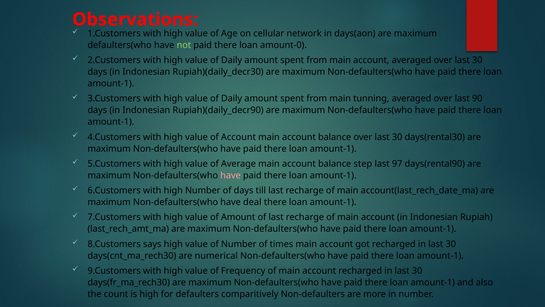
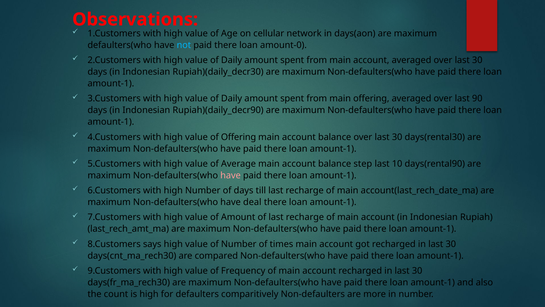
not colour: light green -> light blue (184, 45)
main tunning: tunning -> offering (371, 98)
of Account: Account -> Offering (239, 137)
97: 97 -> 10 (397, 164)
numerical: numerical -> compared (216, 255)
